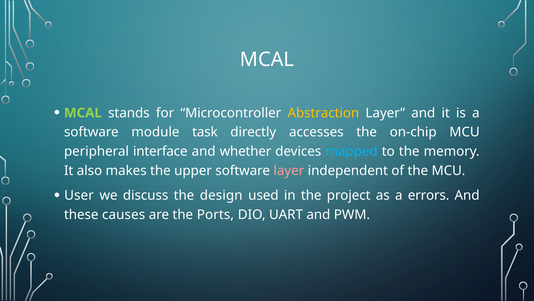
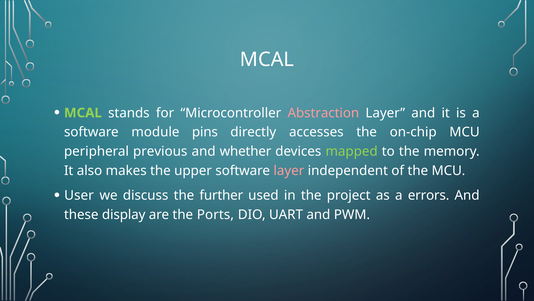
Abstraction colour: yellow -> pink (323, 113)
task: task -> pins (205, 132)
interface: interface -> previous (160, 151)
mapped colour: light blue -> light green (352, 151)
design: design -> further (221, 195)
causes: causes -> display (124, 214)
